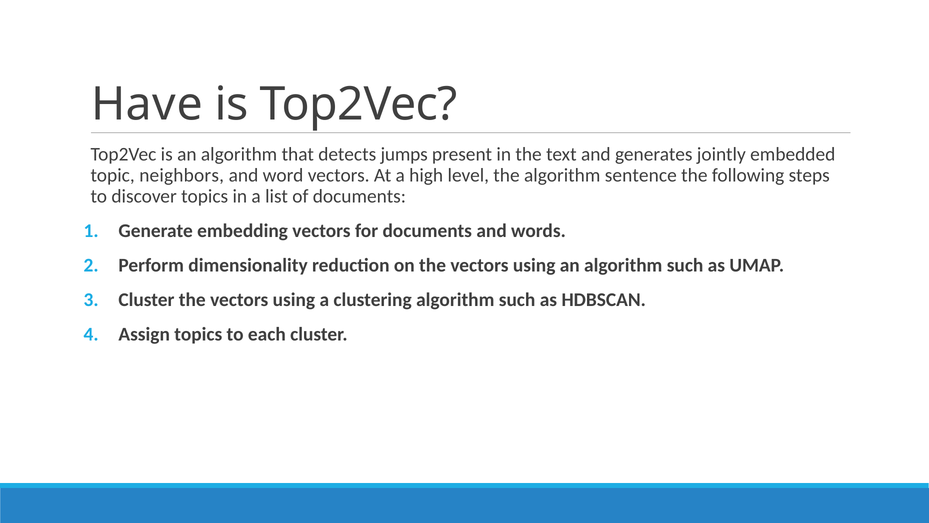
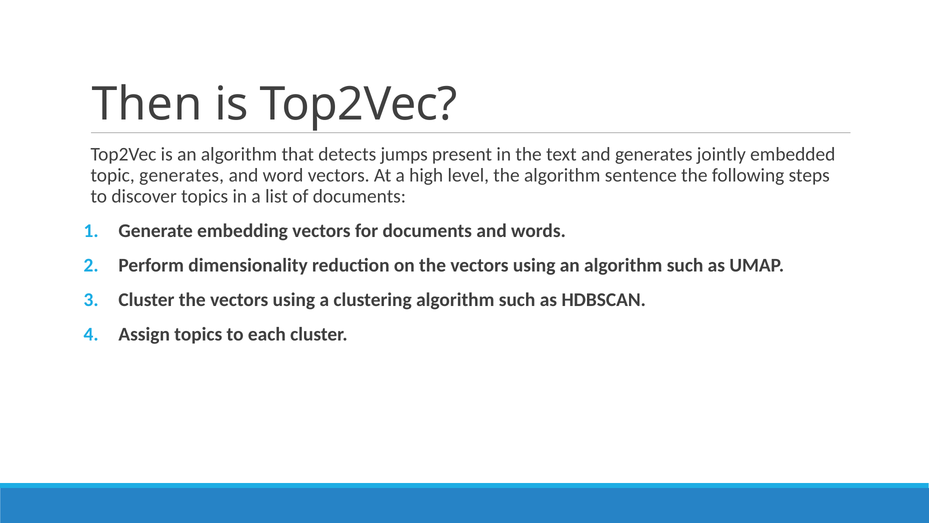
Have: Have -> Then (147, 104)
topic neighbors: neighbors -> generates (182, 175)
